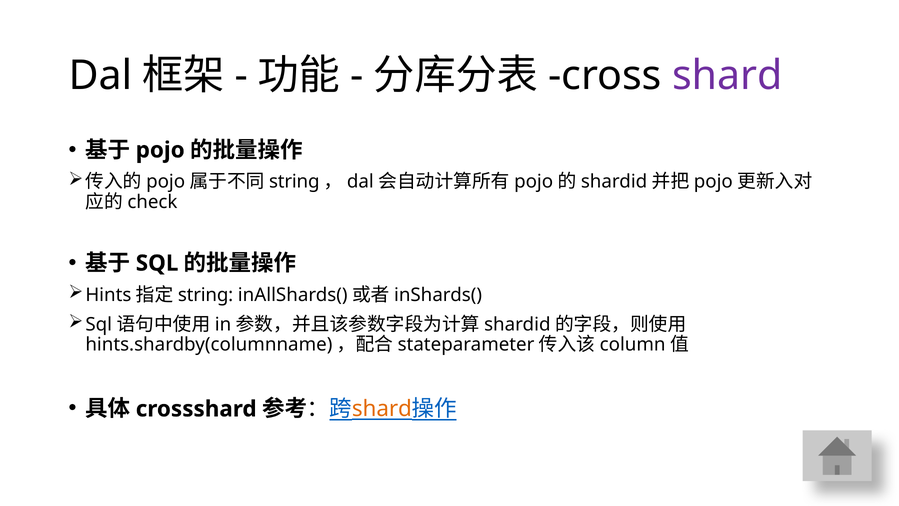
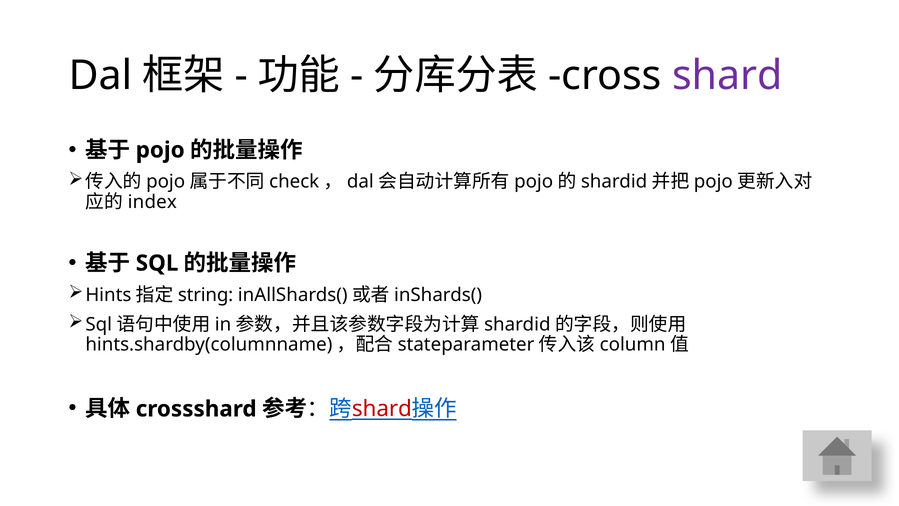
string: string -> check (294, 182)
check: check -> index (152, 202)
shard colour: orange -> red (382, 409)
